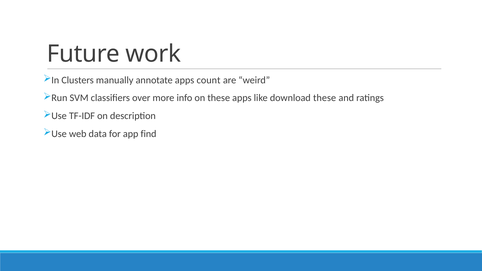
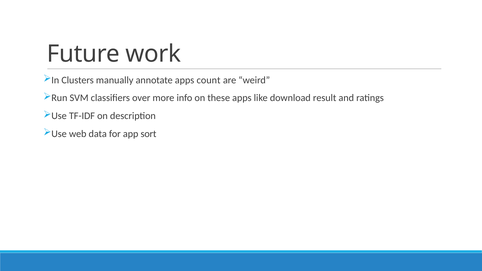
download these: these -> result (325, 98)
find: find -> sort (149, 134)
